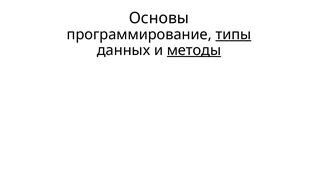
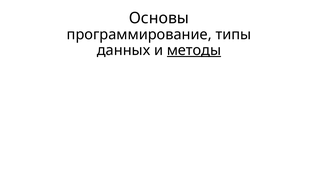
типы underline: present -> none (233, 34)
